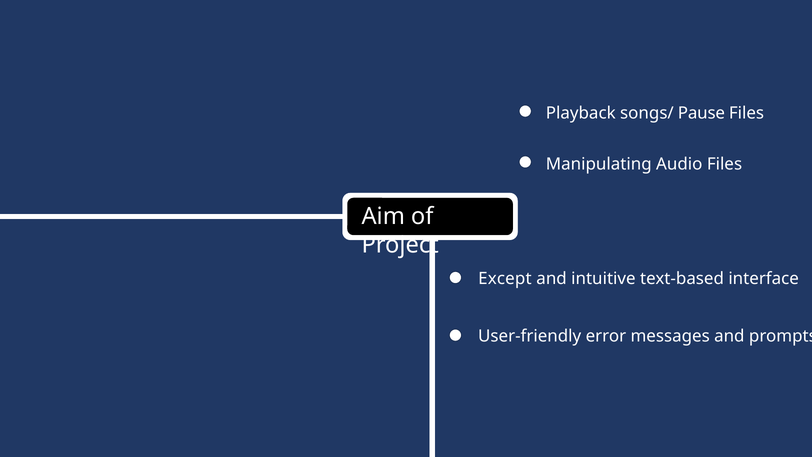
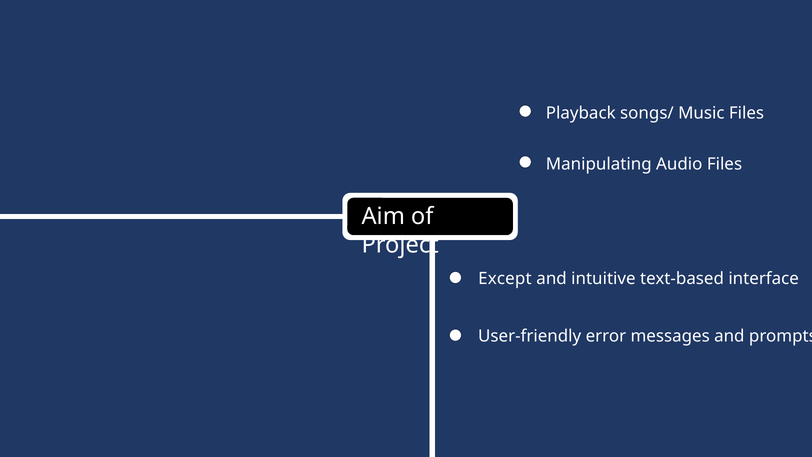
Pause: Pause -> Music (701, 113)
